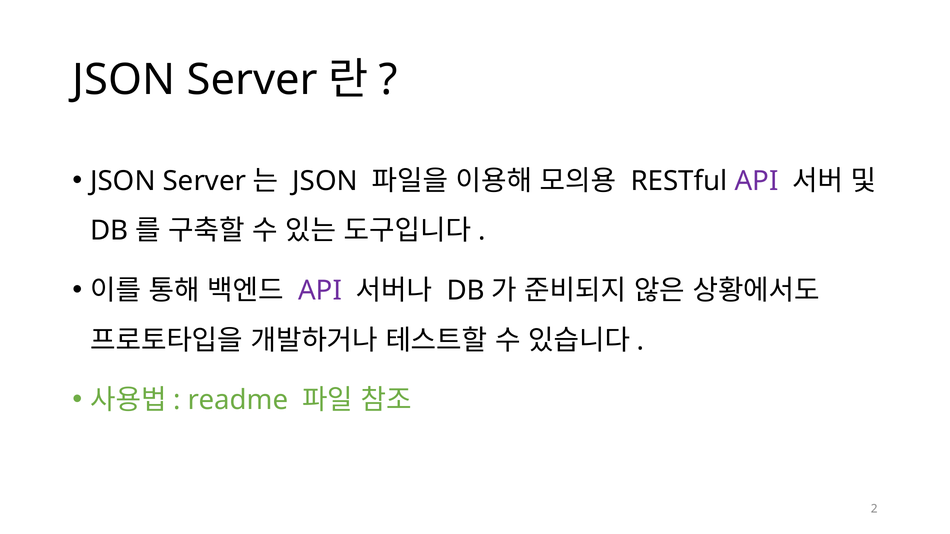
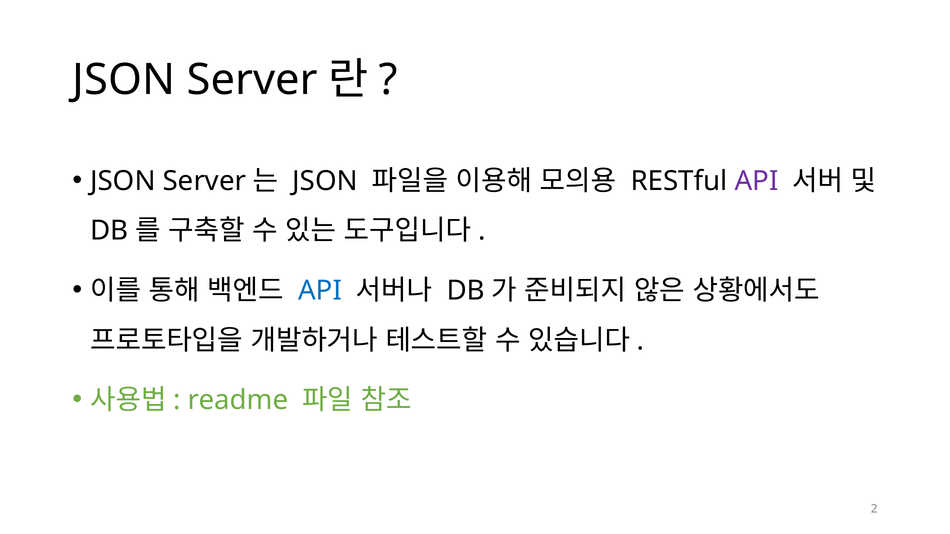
API colour: purple -> blue (320, 291)
